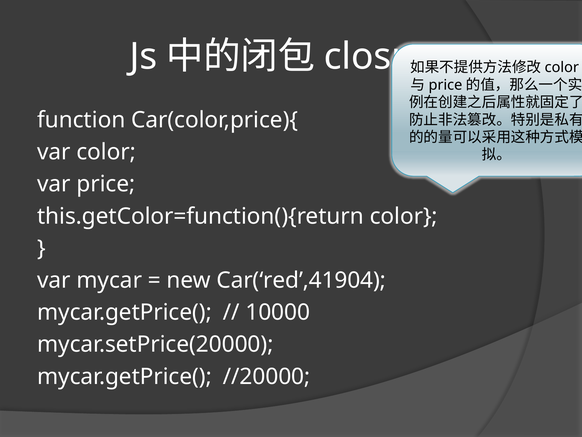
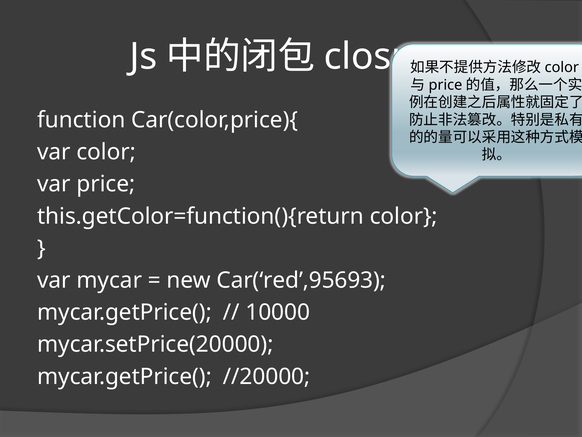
Car(‘red’,41904: Car(‘red’,41904 -> Car(‘red’,95693 (301, 280)
